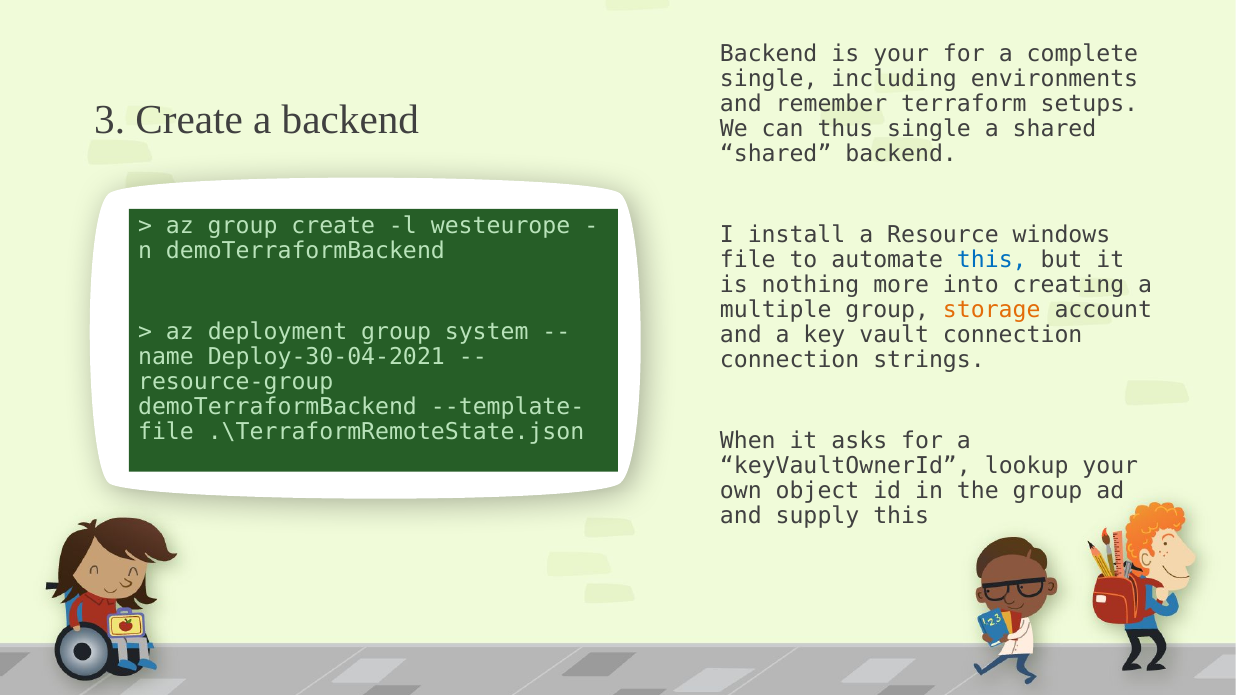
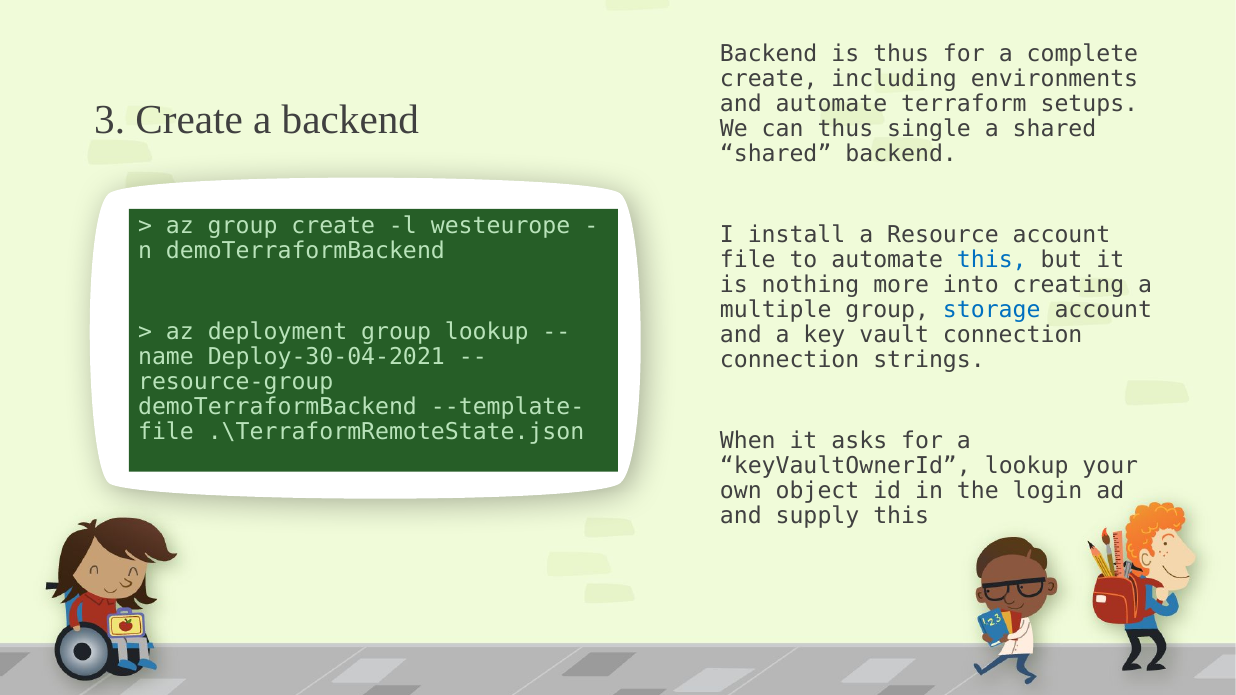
is your: your -> thus (901, 54)
single: single -> create (769, 79)
and remember: remember -> automate (831, 104)
Resource windows: windows -> account (1062, 235)
storage colour: orange -> blue (992, 310)
group system: system -> lookup (487, 332)
the group: group -> login (1048, 491)
